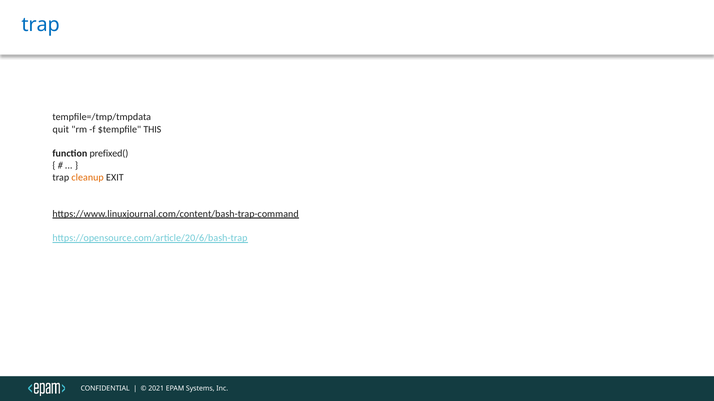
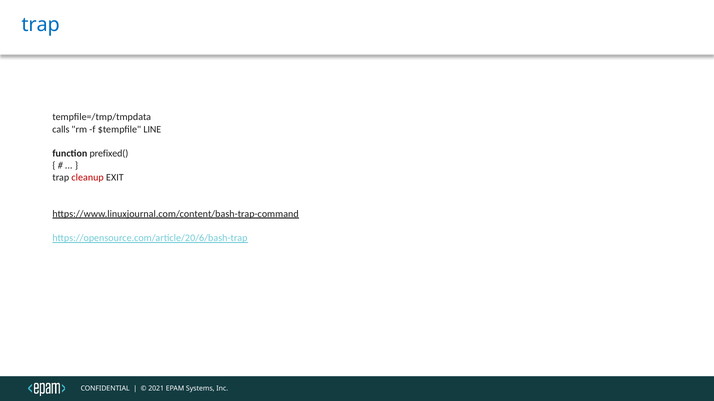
quit: quit -> calls (61, 129)
THIS: THIS -> LINE (152, 129)
cleanup colour: orange -> red (88, 178)
